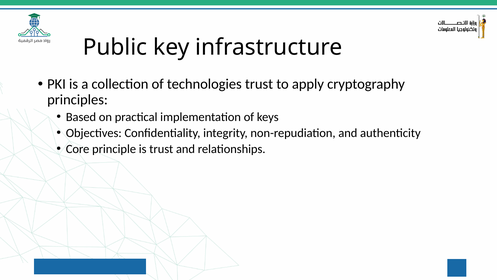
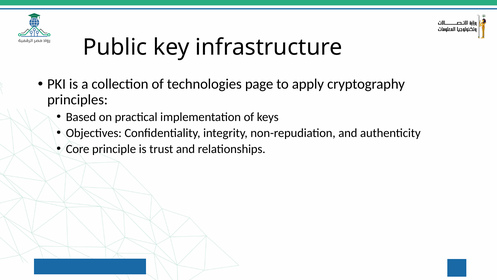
technologies trust: trust -> page (259, 84)
